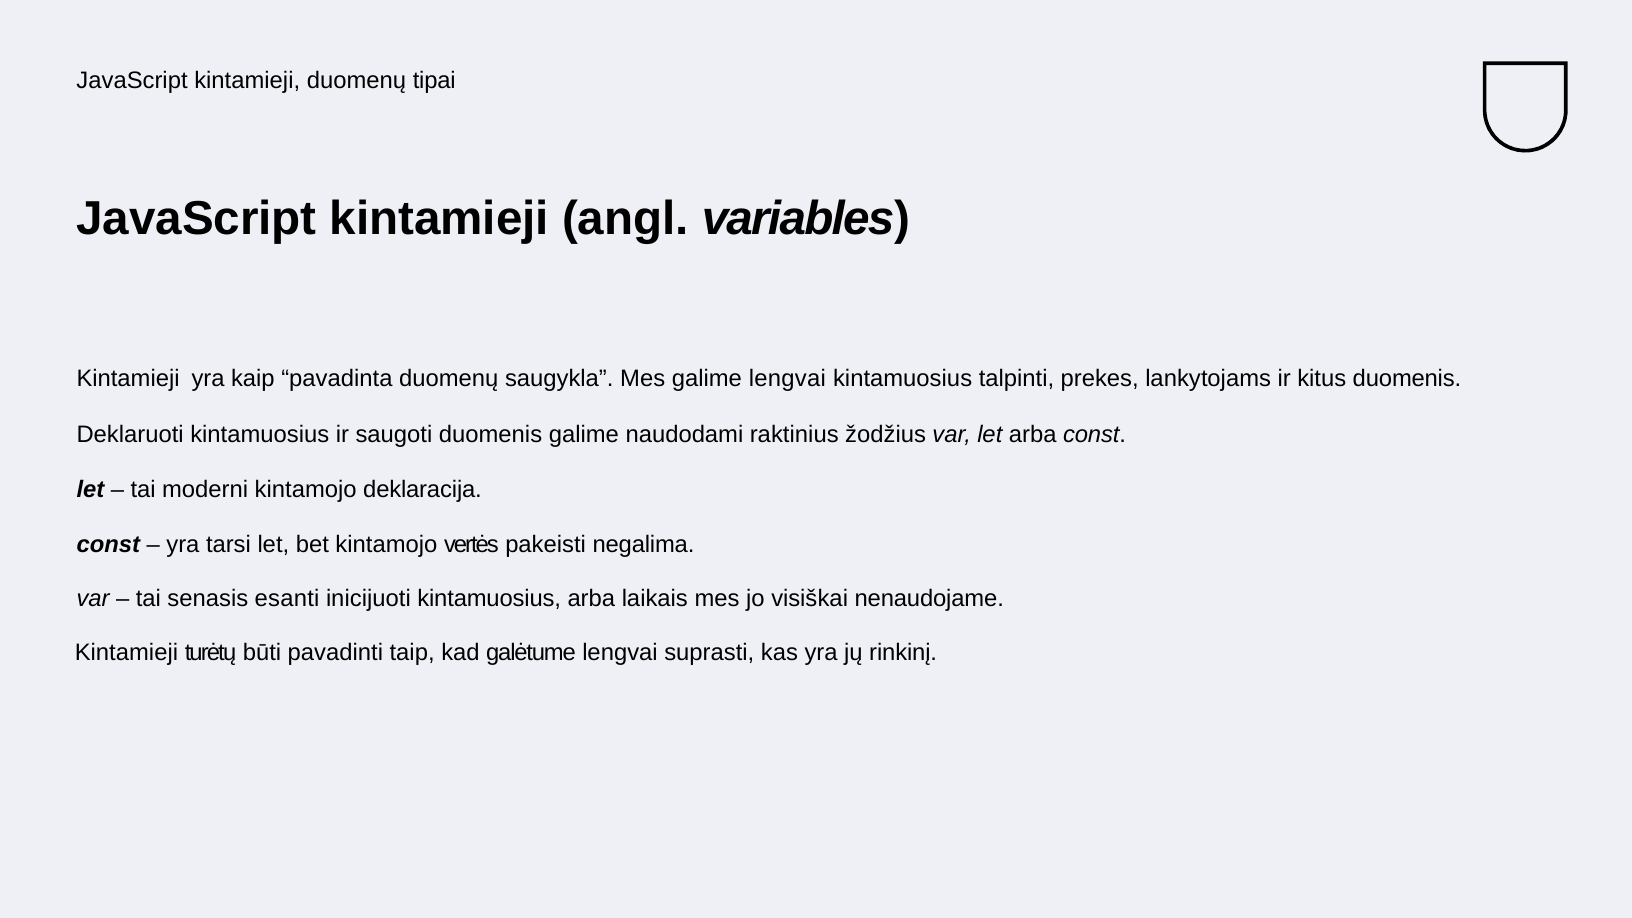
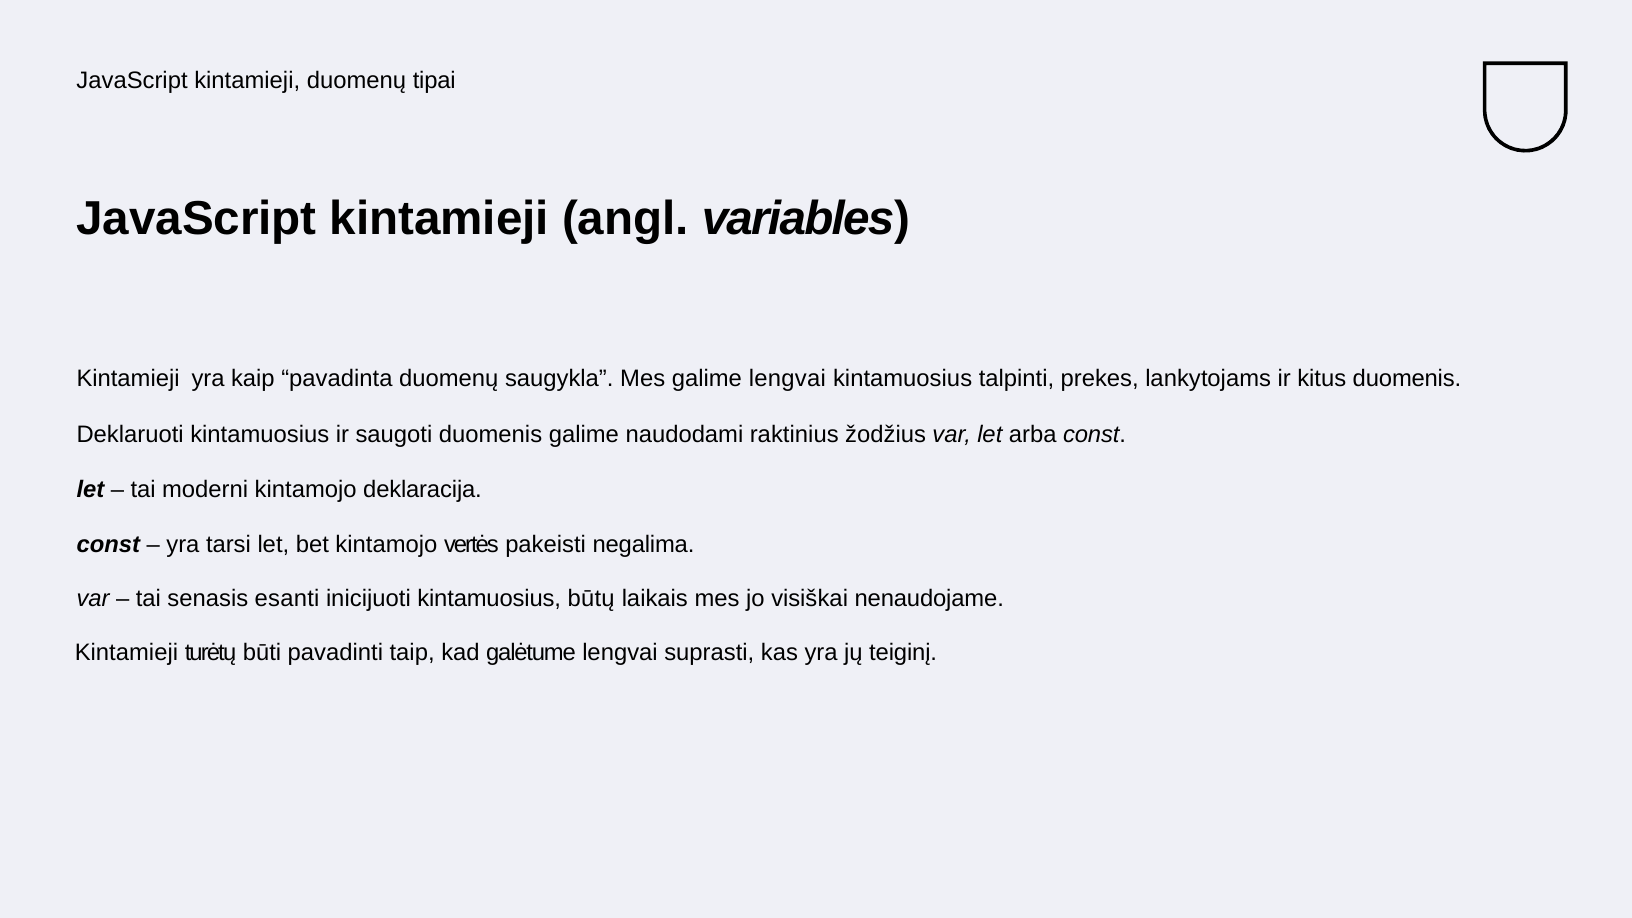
kintamuosius arba: arba -> būtų (591, 598)
rinkinį: rinkinį -> teiginį (903, 652)
